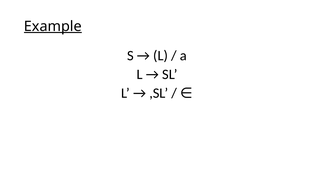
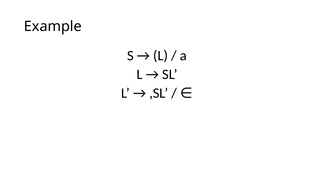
Example underline: present -> none (53, 26)
